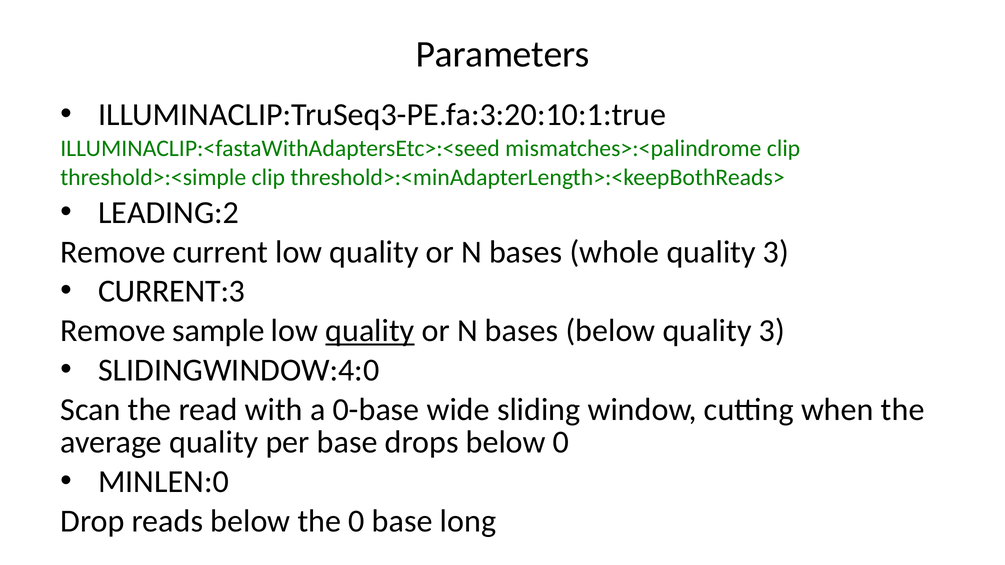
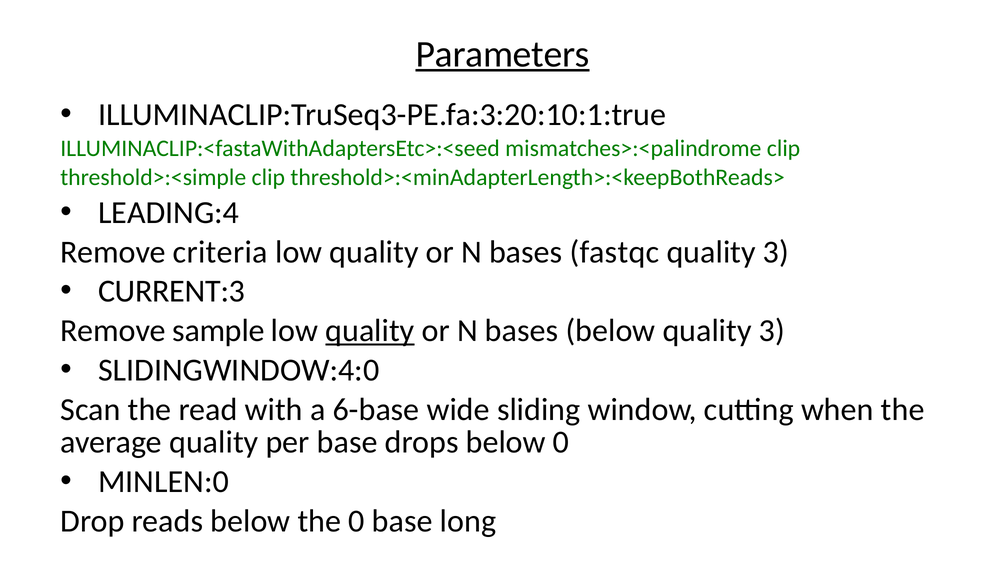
Parameters underline: none -> present (503, 54)
LEADING:2: LEADING:2 -> LEADING:4 (169, 213)
current: current -> criteria (220, 252)
whole: whole -> fastqc (614, 252)
0-base: 0-base -> 6-base (376, 410)
